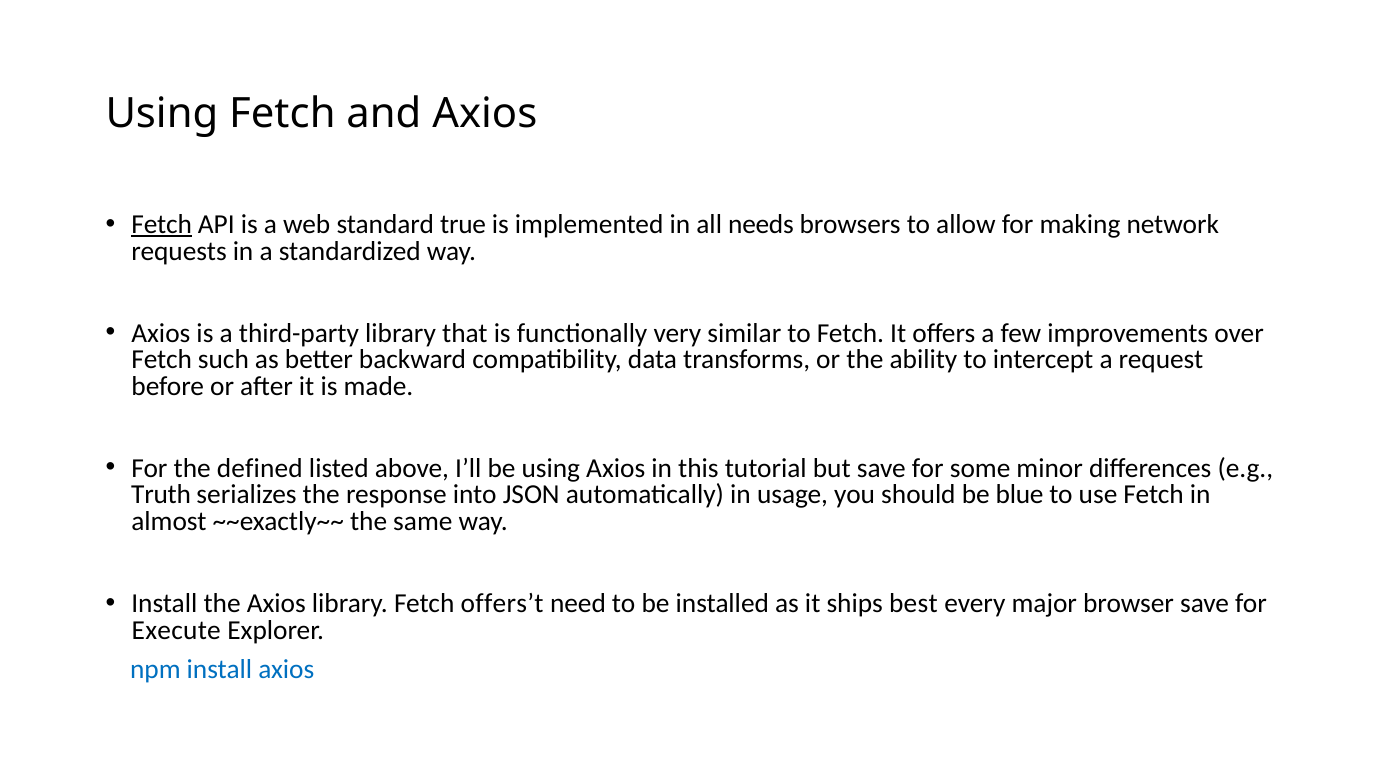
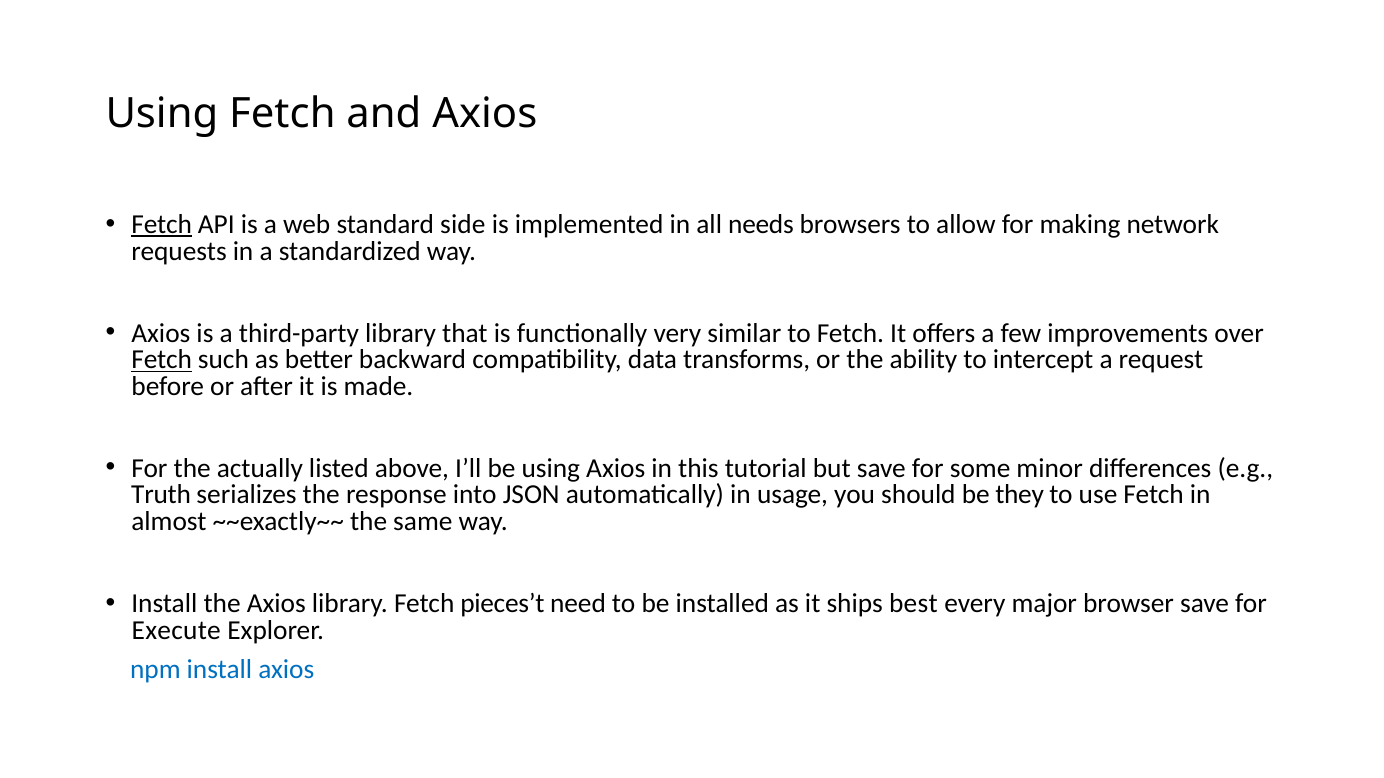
true: true -> side (463, 225)
Fetch underline: none -> present (162, 360)
defined: defined -> actually (260, 469)
blue: blue -> they (1020, 495)
offers’t: offers’t -> pieces’t (502, 604)
